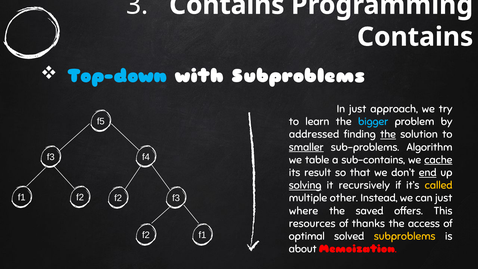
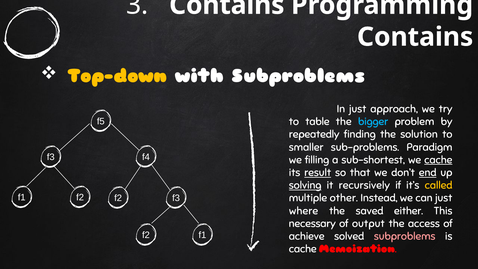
Top-down colour: light blue -> yellow (117, 76)
learn: learn -> table (317, 122)
addressed: addressed -> repeatedly (314, 134)
the underline: present -> none (388, 134)
smaller underline: present -> none (306, 147)
Algorithm: Algorithm -> Paradigm (429, 147)
table: table -> filling (317, 160)
sub-contains: sub-contains -> sub-shortest (373, 160)
result underline: none -> present (318, 173)
offers: offers -> either (409, 211)
resources: resources -> necessary (312, 224)
thanks: thanks -> output (368, 224)
optimal: optimal -> achieve (307, 236)
subproblems colour: yellow -> pink (405, 236)
about: about -> cache (303, 249)
